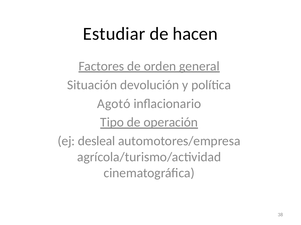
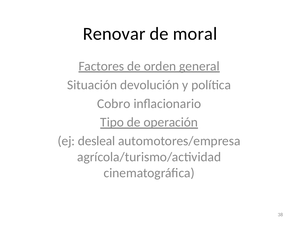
Estudiar: Estudiar -> Renovar (114, 34)
hacen: hacen -> moral (195, 34)
Agotó: Agotó -> Cobro (114, 104)
